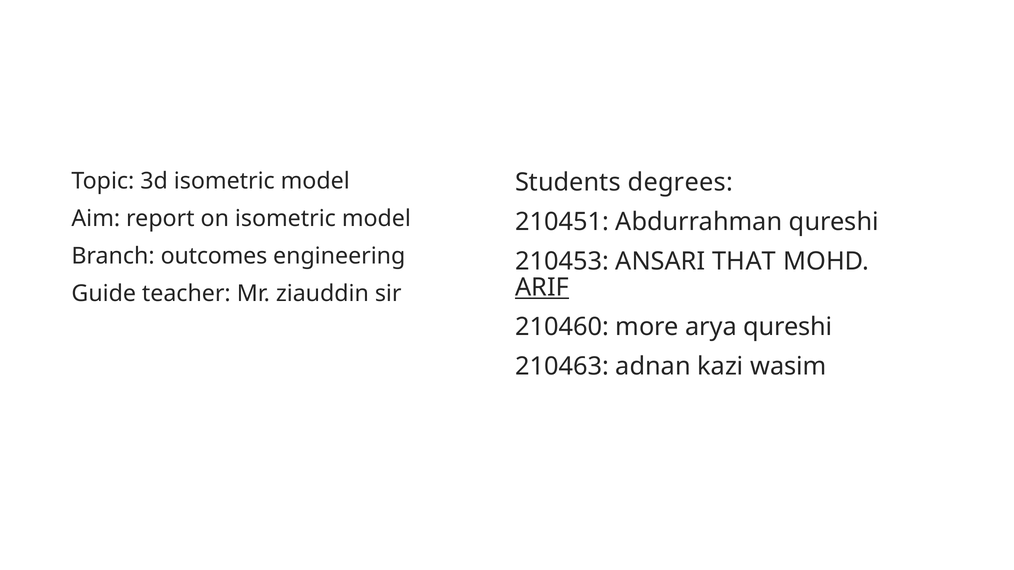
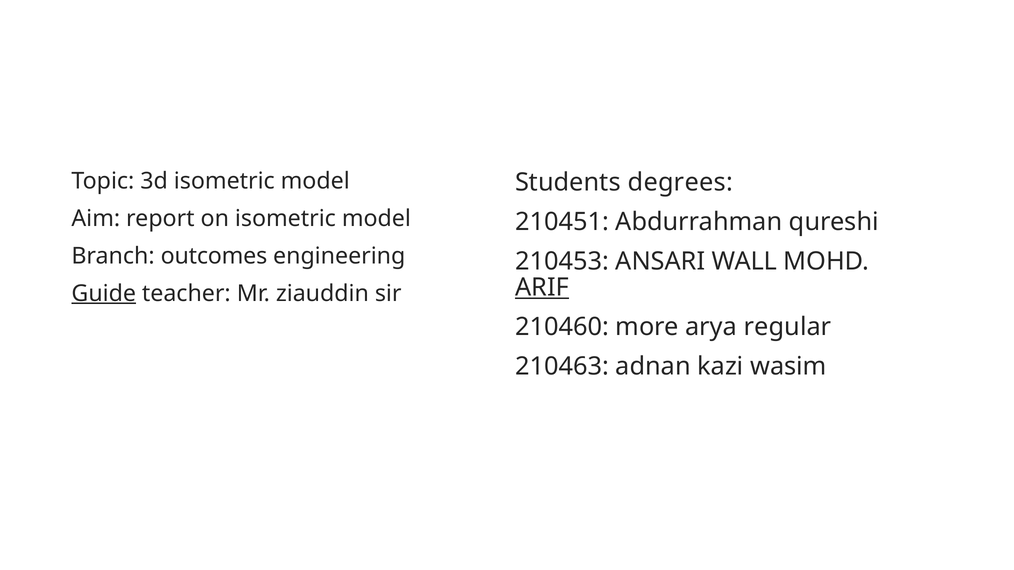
THAT: THAT -> WALL (744, 262)
Guide underline: none -> present (104, 294)
arya qureshi: qureshi -> regular (788, 327)
